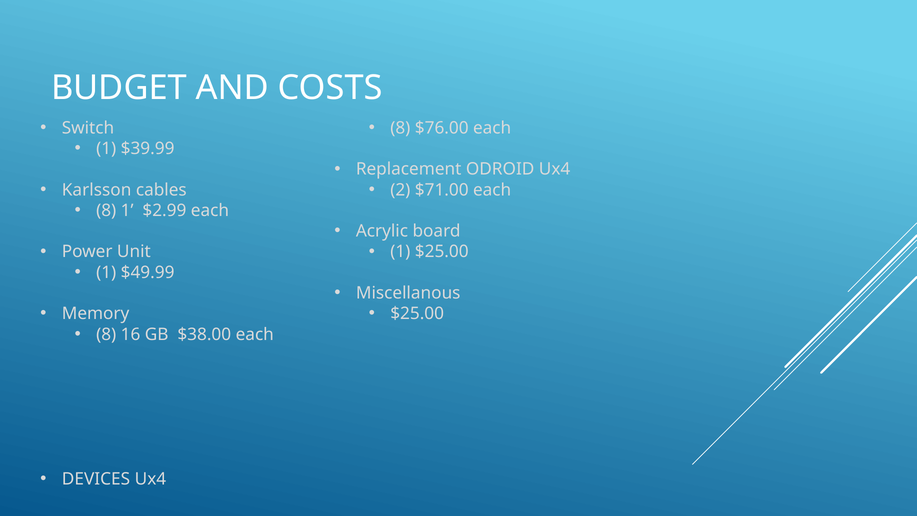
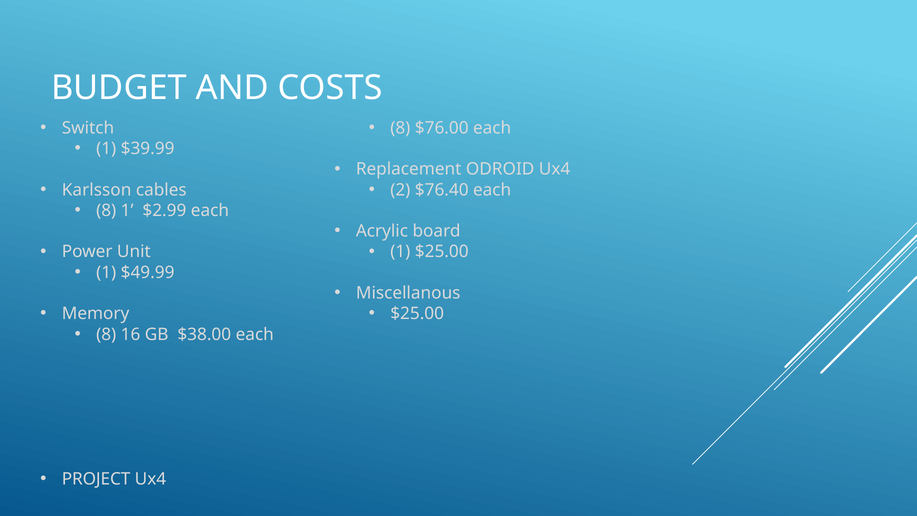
$71.00: $71.00 -> $76.40 (442, 190)
DEVICES: DEVICES -> PROJECT (96, 479)
